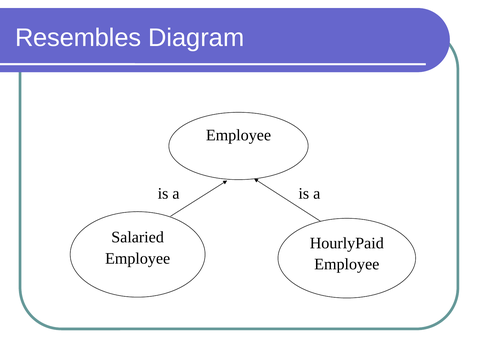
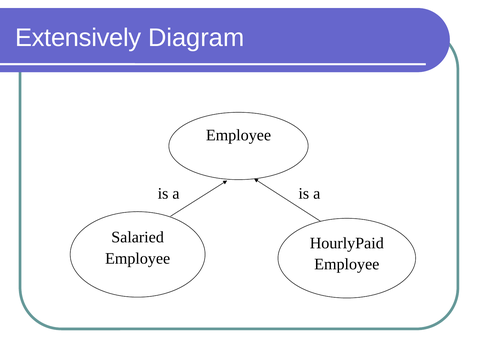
Resembles: Resembles -> Extensively (78, 38)
